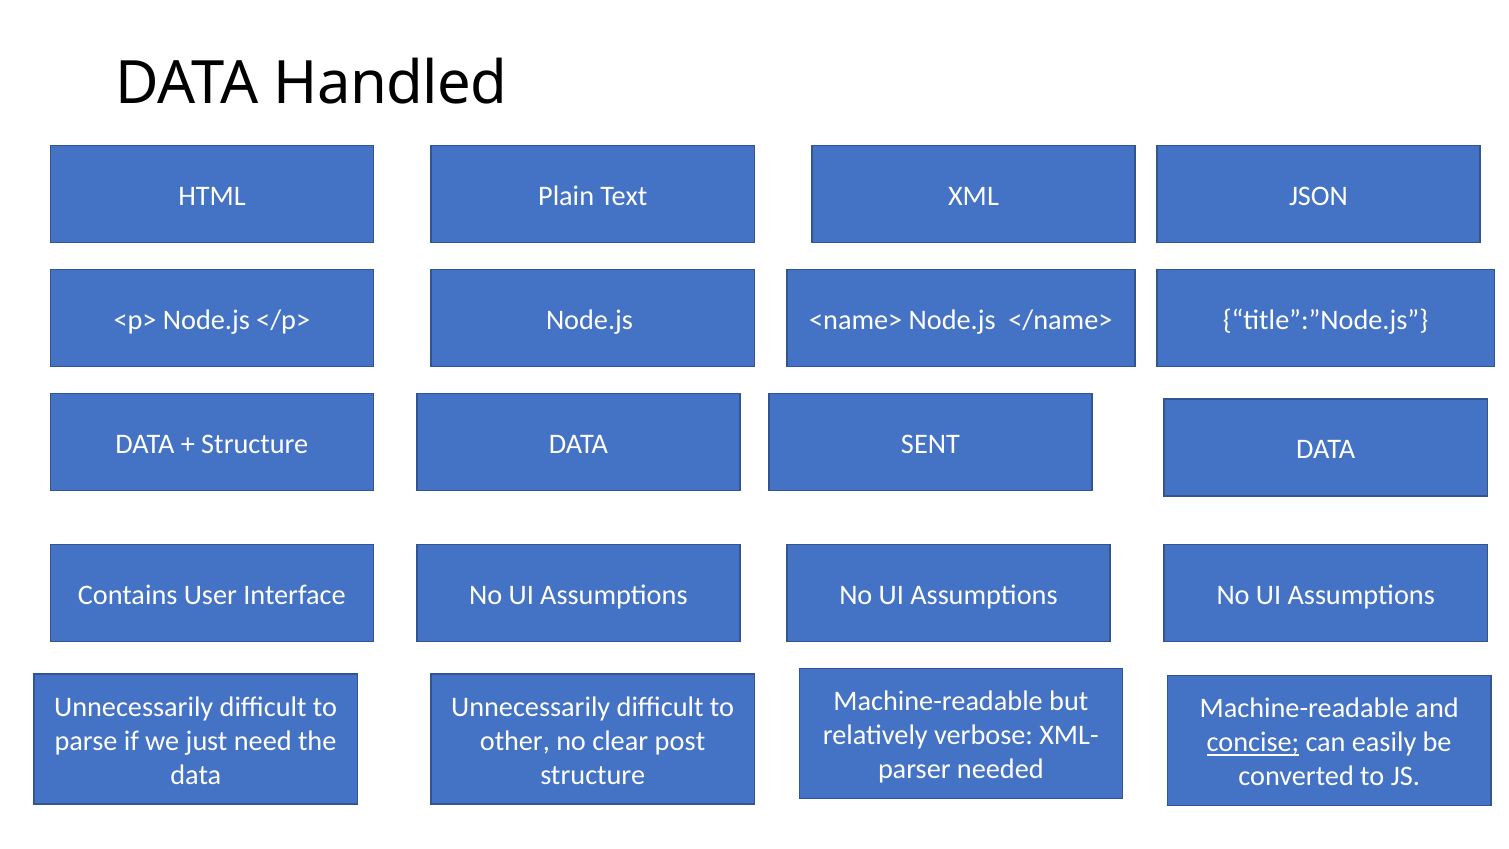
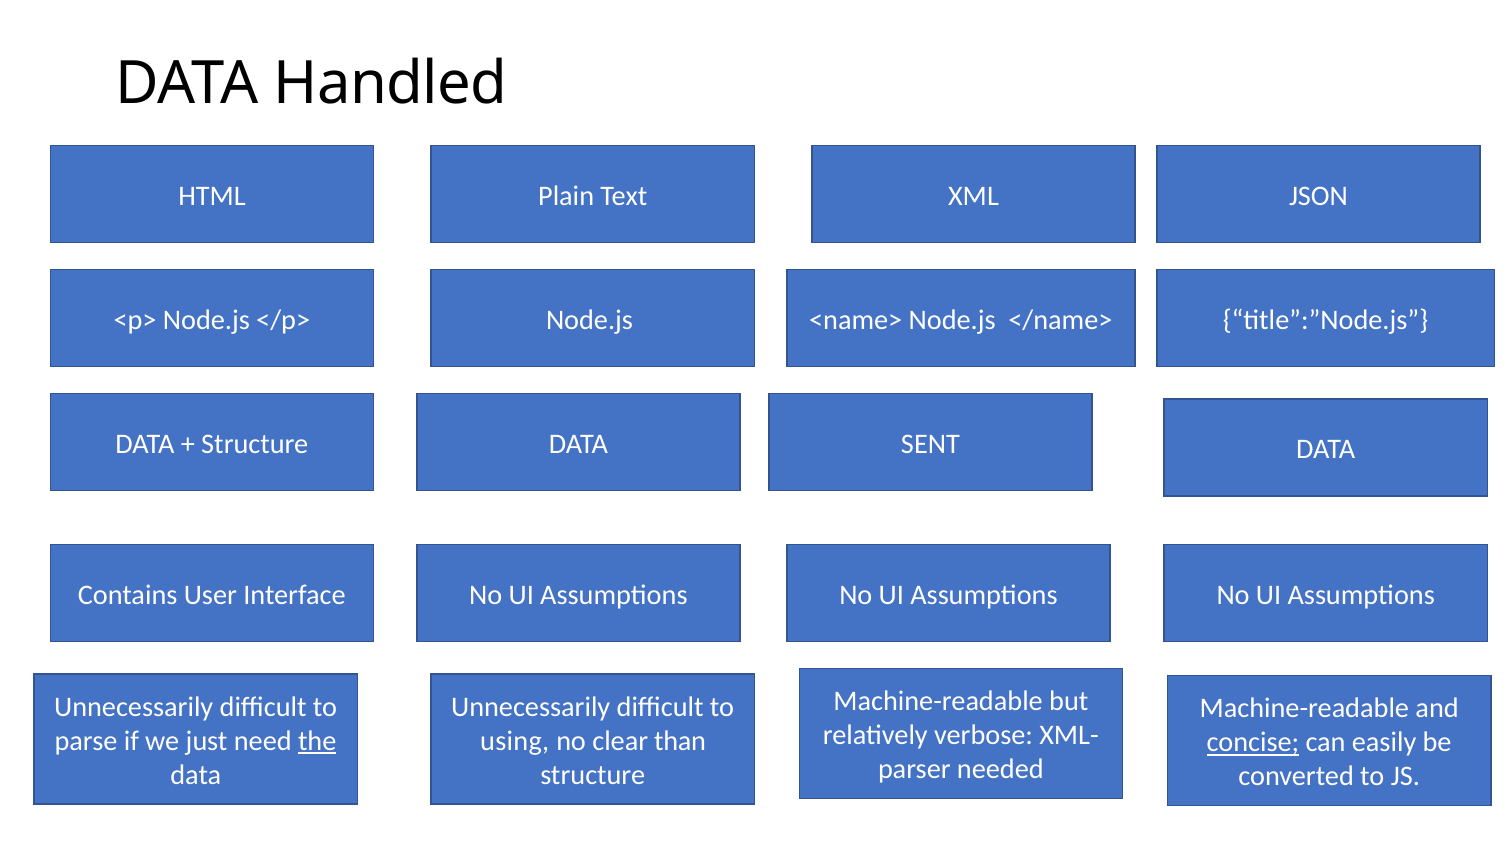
the underline: none -> present (317, 741)
other: other -> using (515, 741)
post: post -> than (680, 741)
